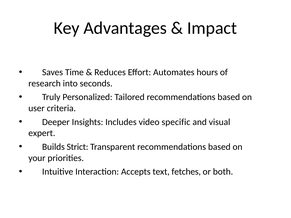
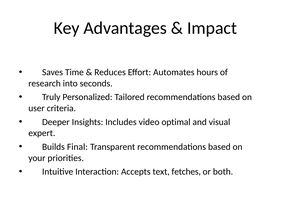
specific: specific -> optimal (176, 122)
Strict: Strict -> Final (77, 147)
